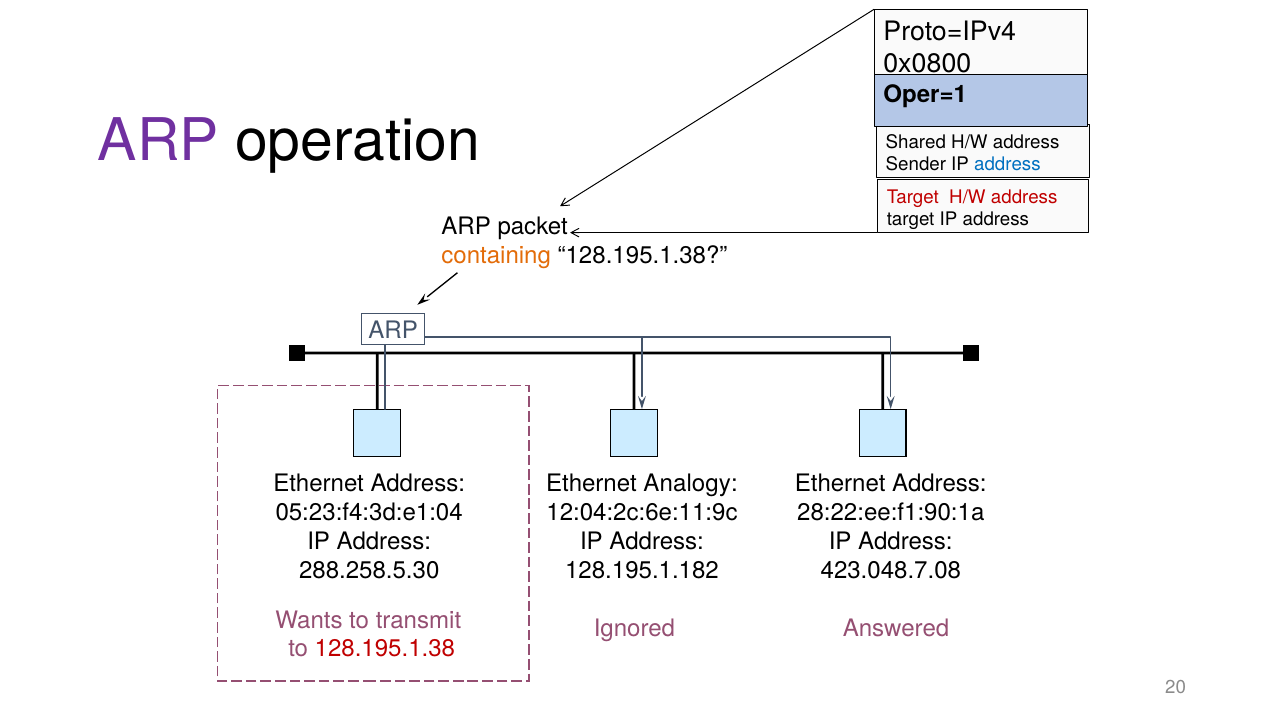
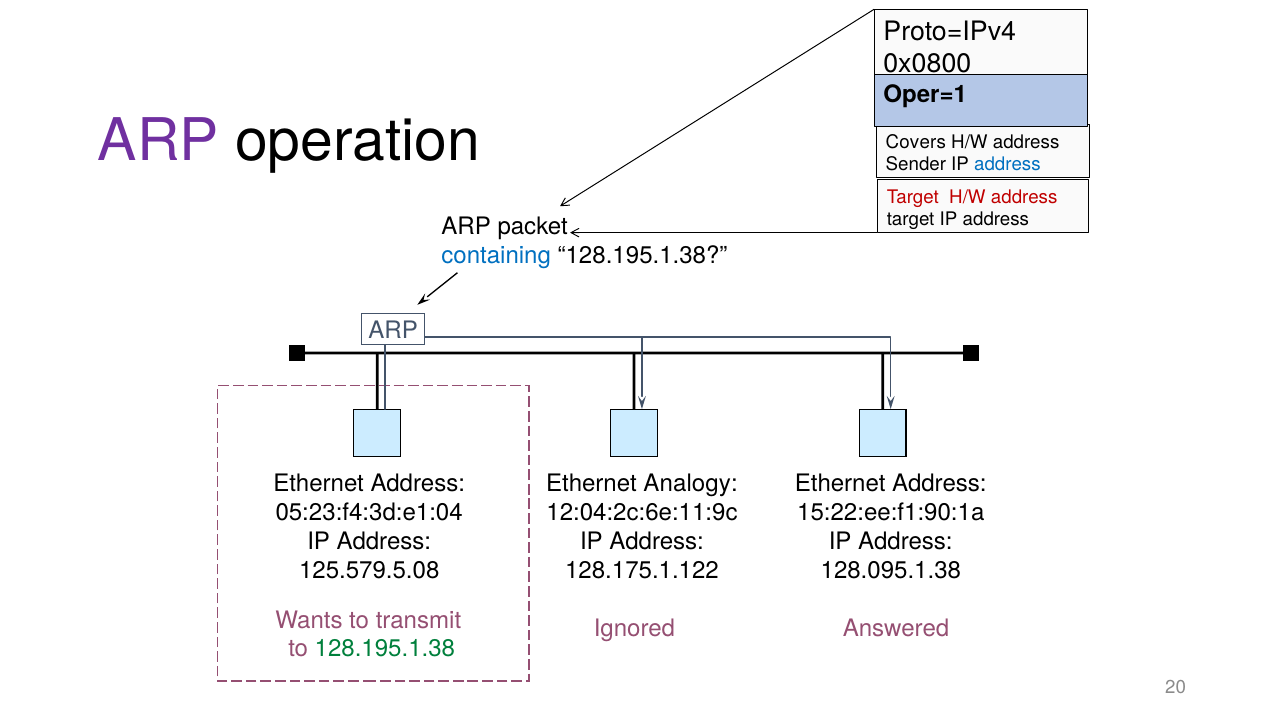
Shared: Shared -> Covers (916, 142)
containing colour: orange -> blue (496, 256)
28:22:ee:f1:90:1a: 28:22:ee:f1:90:1a -> 15:22:ee:f1:90:1a (891, 513)
288.258.5.30: 288.258.5.30 -> 125.579.5.08 (369, 571)
128.195.1.182: 128.195.1.182 -> 128.175.1.122 (642, 571)
423.048.7.08: 423.048.7.08 -> 128.095.1.38 (891, 571)
128.195.1.38 colour: red -> green (385, 649)
